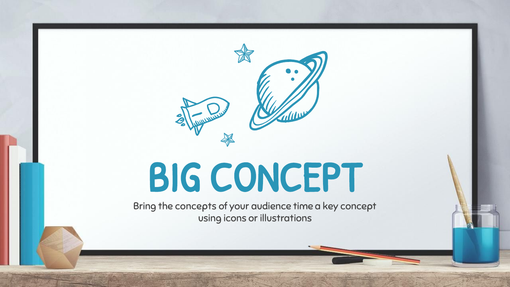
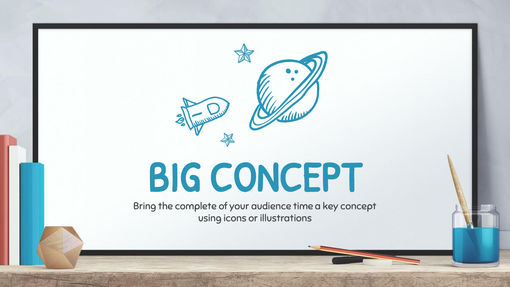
concepts: concepts -> complete (196, 206)
